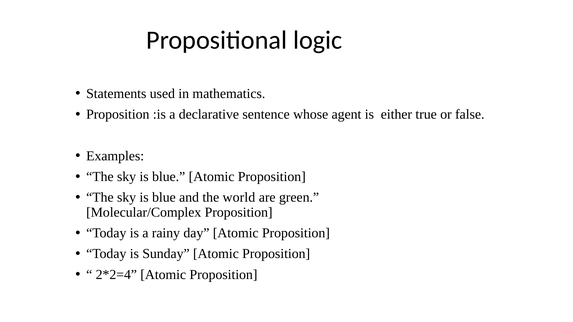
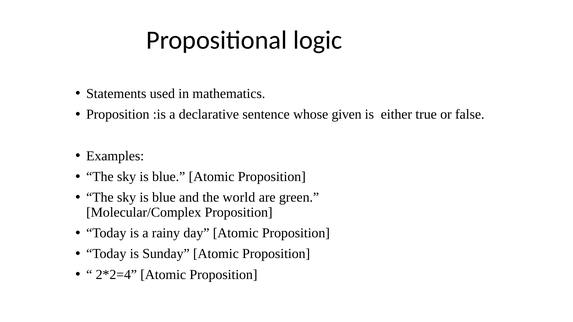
agent: agent -> given (347, 114)
